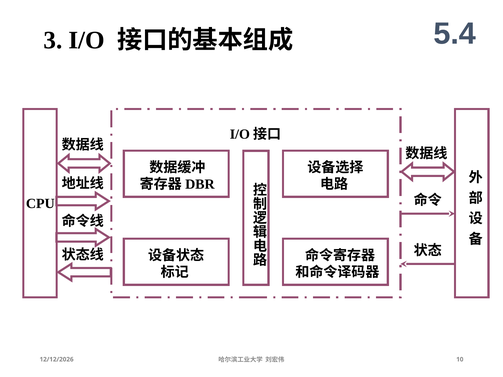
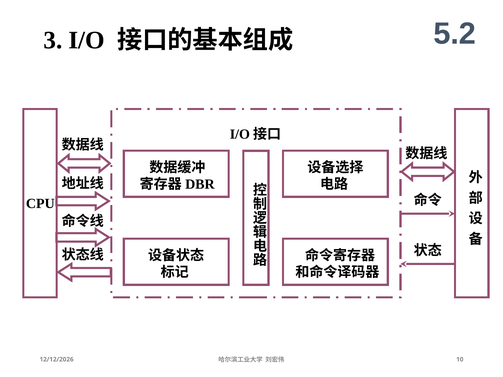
5.4: 5.4 -> 5.2 (455, 34)
